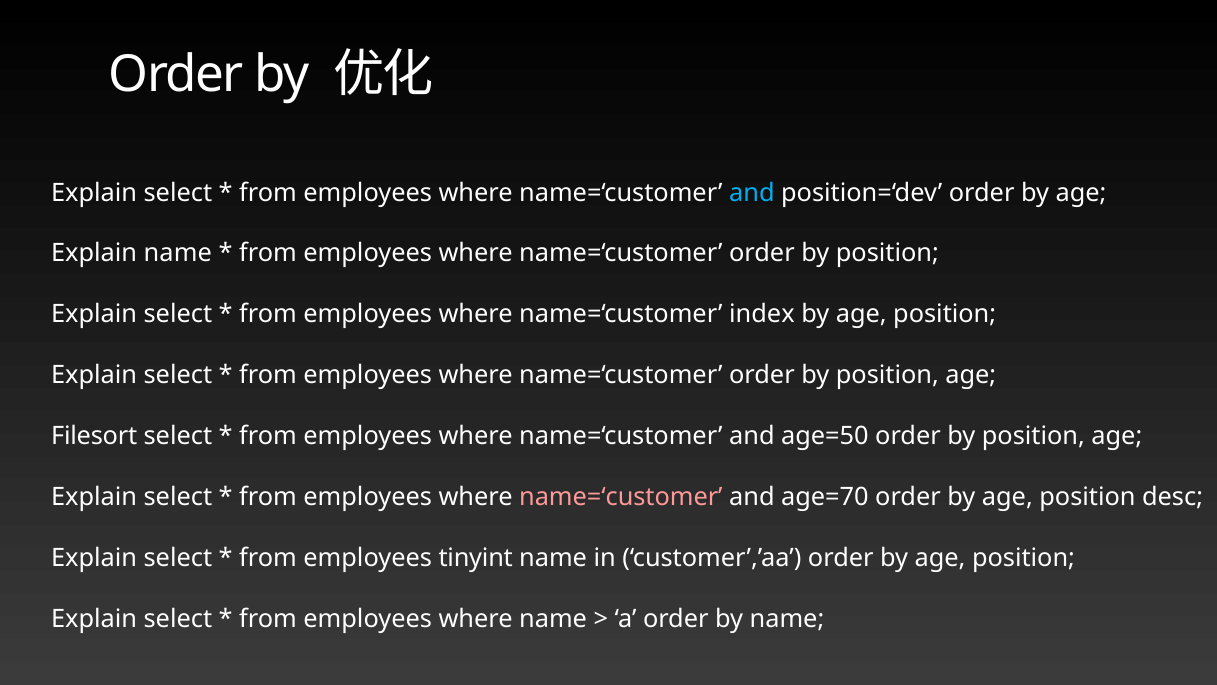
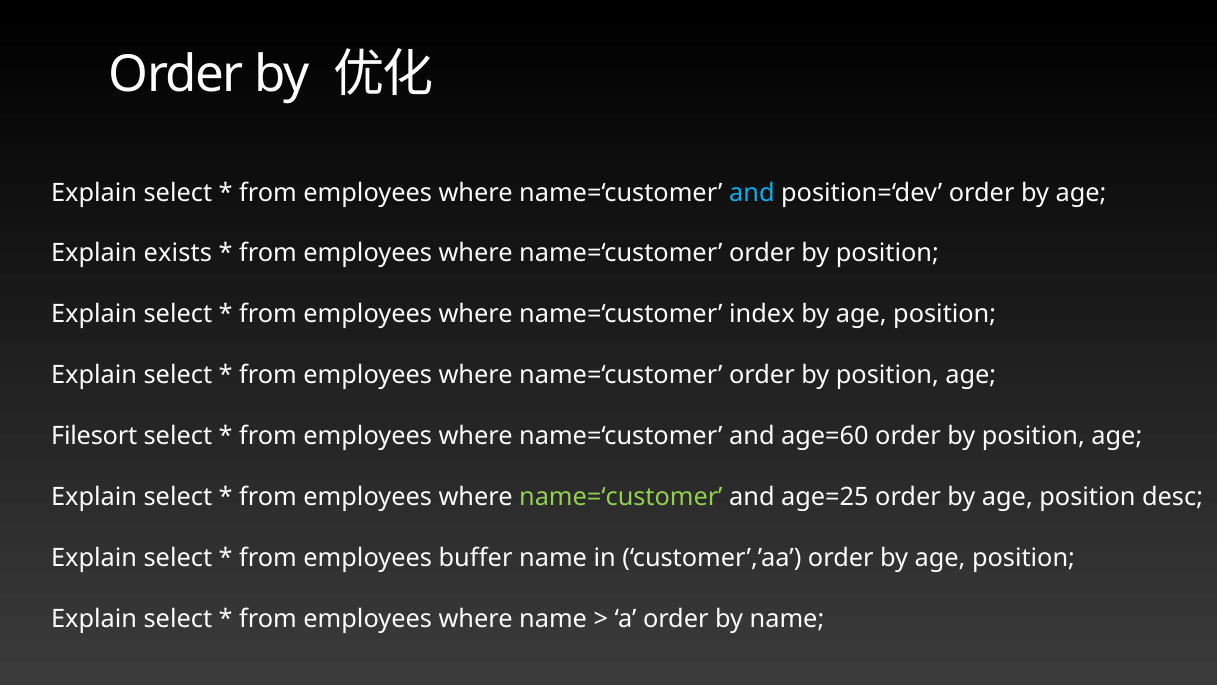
Explain name: name -> exists (178, 253)
age=50: age=50 -> age=60 (825, 436)
name=‘customer colour: pink -> light green (621, 497)
age=70: age=70 -> age=25 (825, 497)
tinyint: tinyint -> buffer (476, 558)
